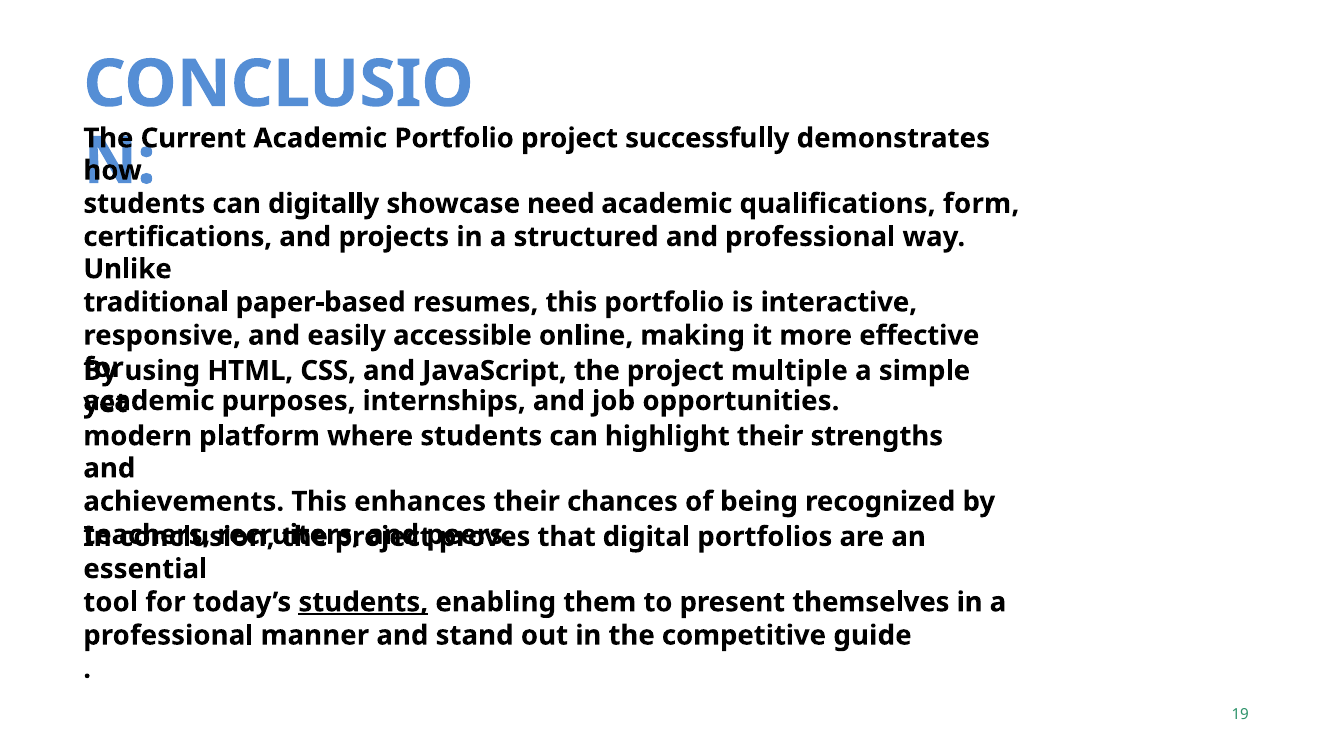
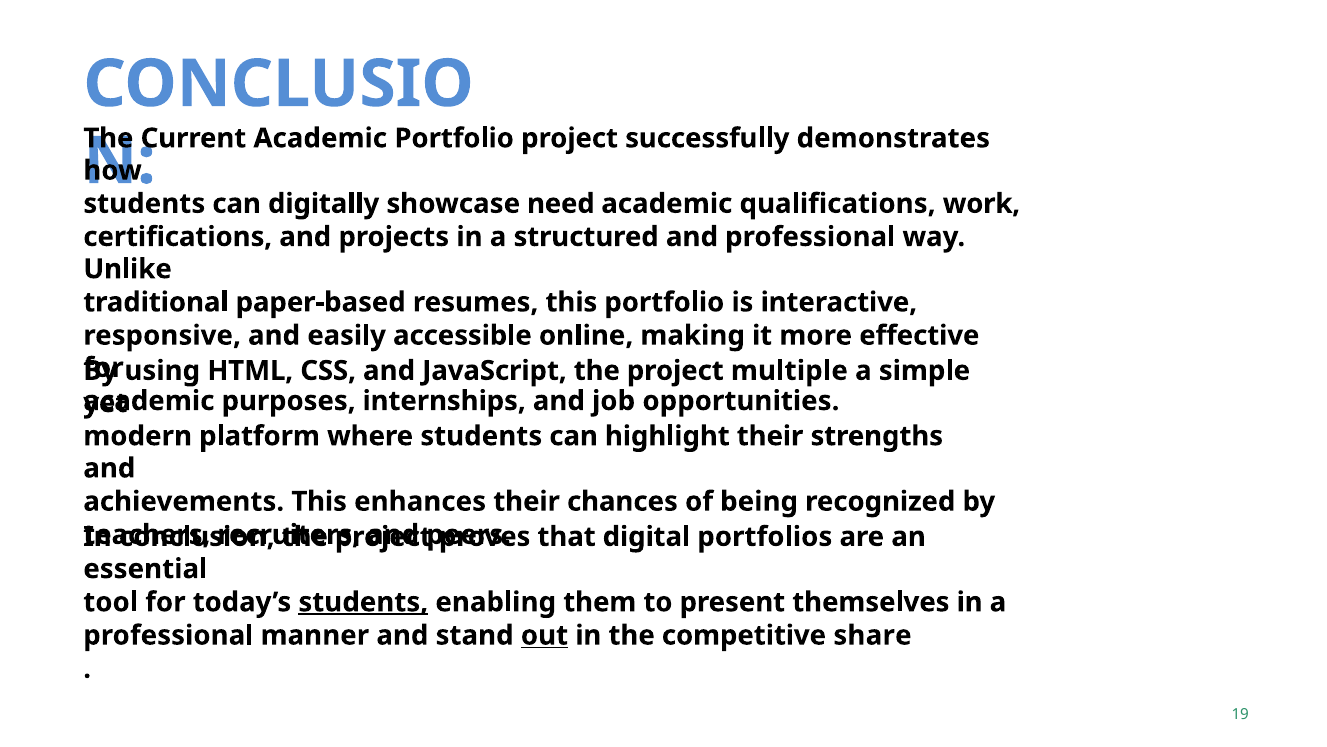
form: form -> work (981, 204)
out underline: none -> present (544, 636)
guide: guide -> share (872, 636)
